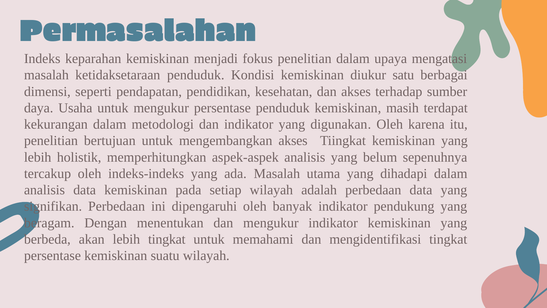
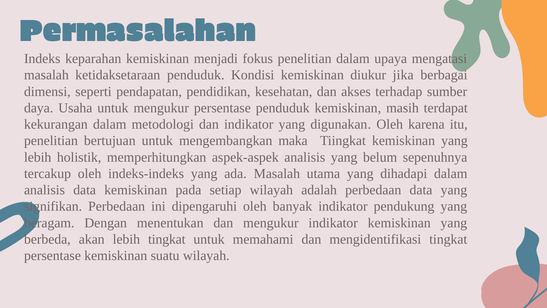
satu: satu -> jika (403, 75)
mengembangkan akses: akses -> maka (293, 141)
